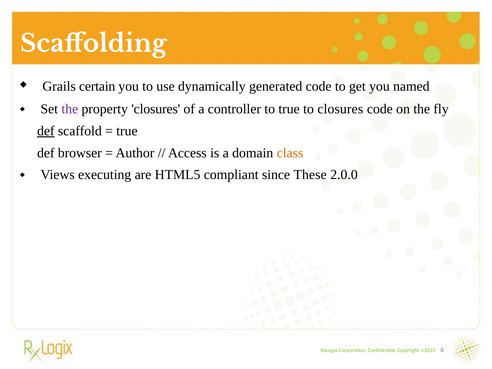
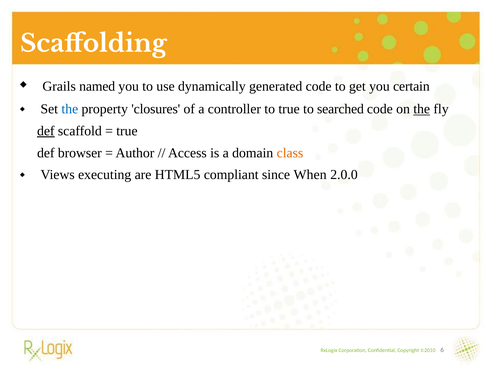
certain: certain -> named (97, 86)
named: named -> certain (411, 86)
the colour: purple -> blue (70, 109)
to closures: closures -> searched (340, 109)
the underline: none -> present (422, 109)
These: These -> When (310, 175)
